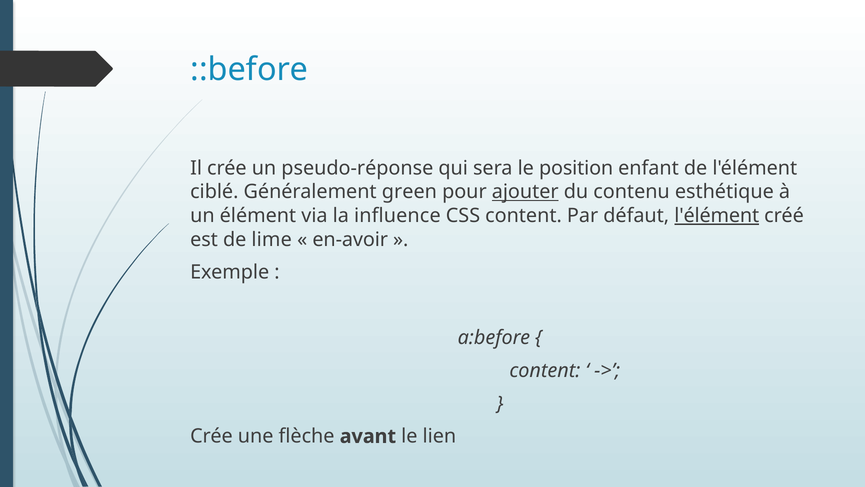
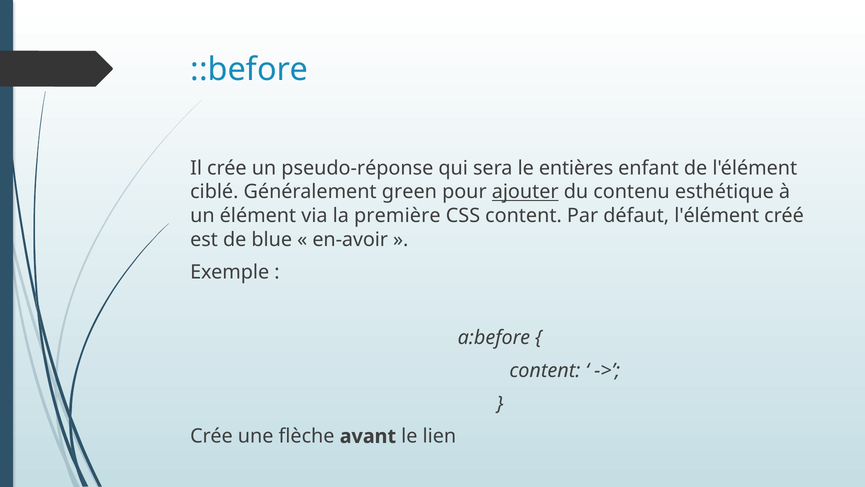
position: position -> entières (576, 168)
influence: influence -> première (397, 215)
l'élément underline: present -> none (717, 215)
lime: lime -> blue (272, 239)
